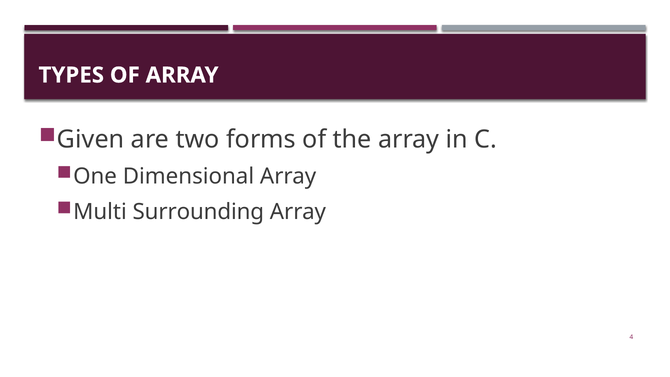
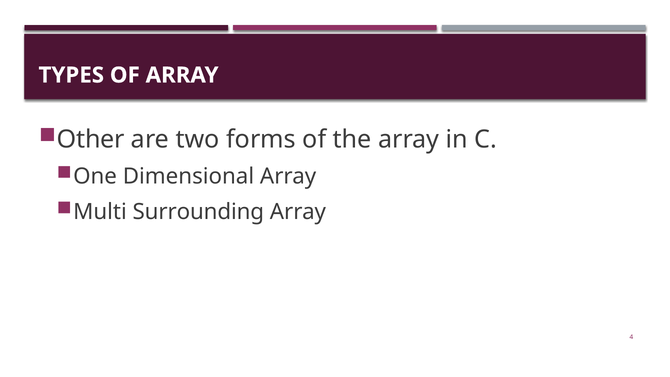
Given: Given -> Other (91, 139)
